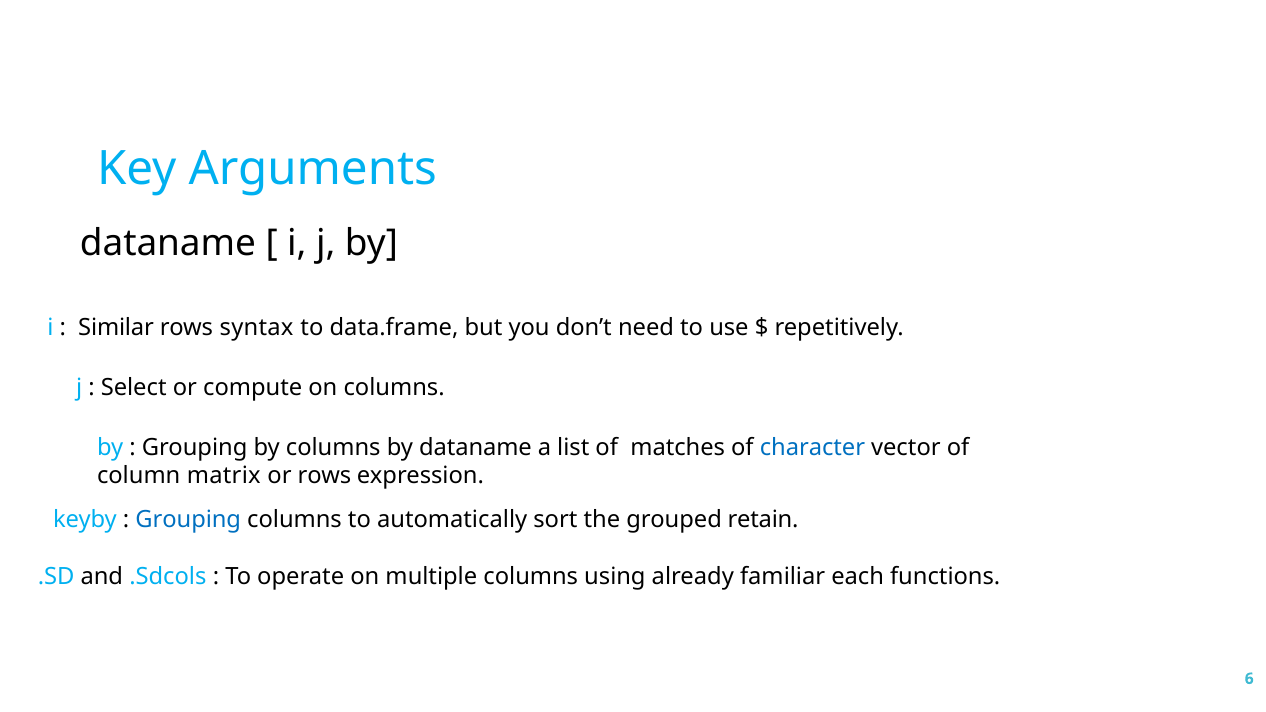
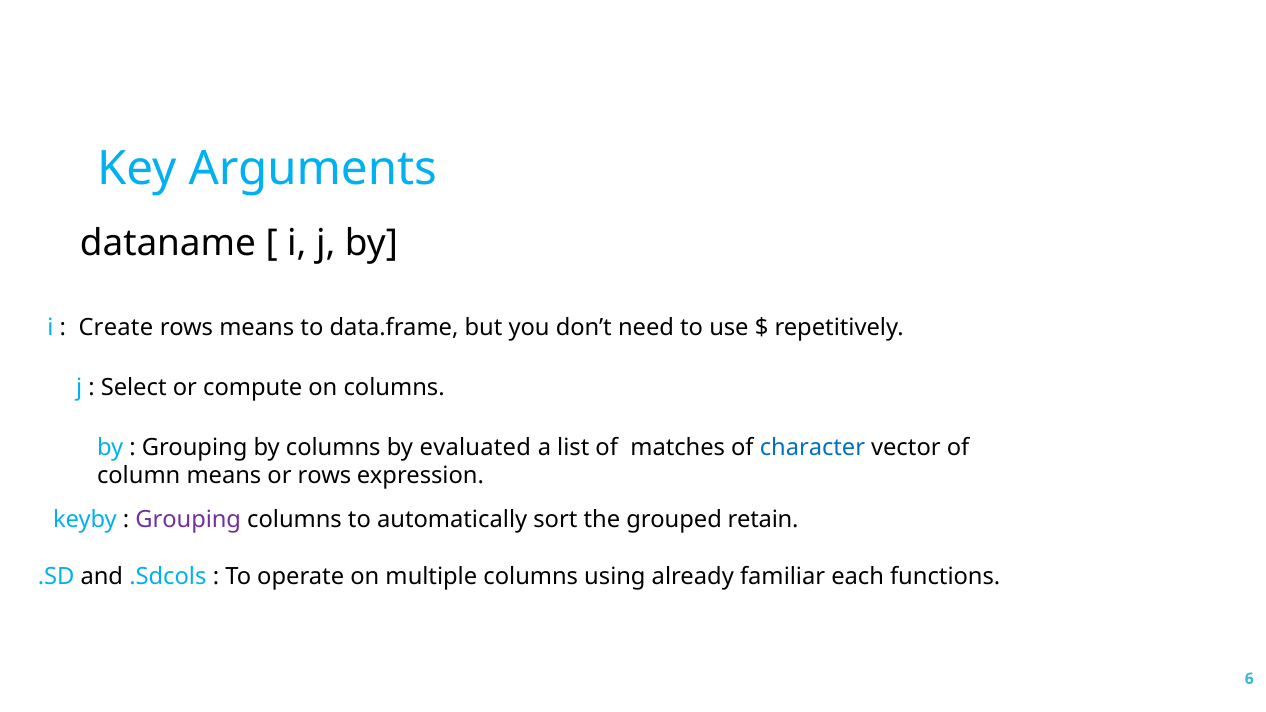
Similar: Similar -> Create (116, 327)
rows syntax: syntax -> means (257, 327)
by dataname: dataname -> evaluated (475, 447)
column matrix: matrix -> means (224, 476)
Grouping colour: blue -> purple (188, 520)
